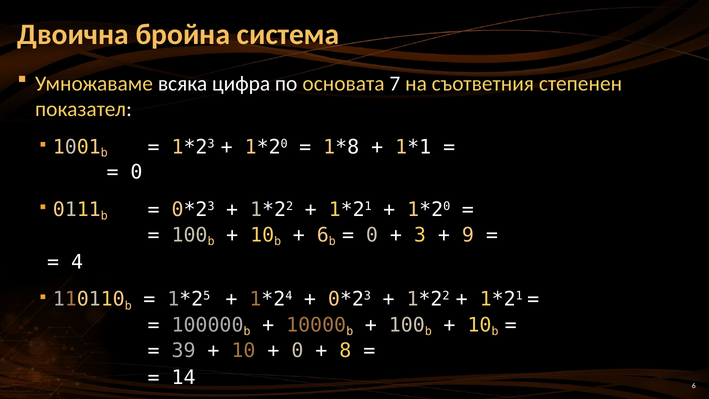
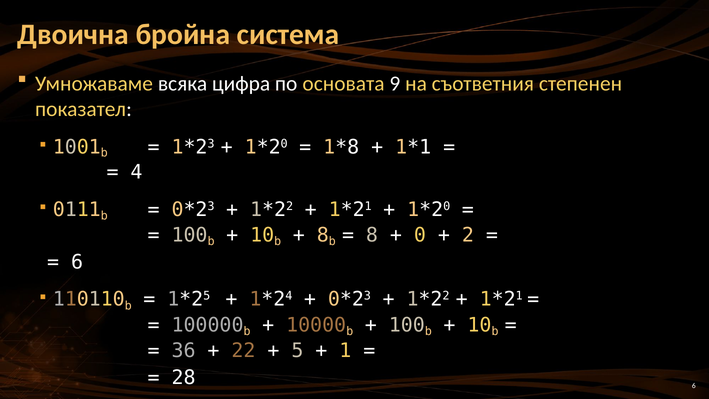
7: 7 -> 9 (395, 83)
0: 0 -> 4 (136, 172)
6: 6 -> 8 (323, 235)
0: 0 -> 8 (372, 235)
3: 3 -> 0 (420, 235)
9: 9 -> 2 (468, 235)
4: 4 -> 6 (77, 262)
39: 39 -> 36 (184, 351)
10: 10 -> 22 (243, 351)
0: 0 -> 5 (297, 351)
8: 8 -> 1 (345, 351)
14: 14 -> 28 (184, 377)
